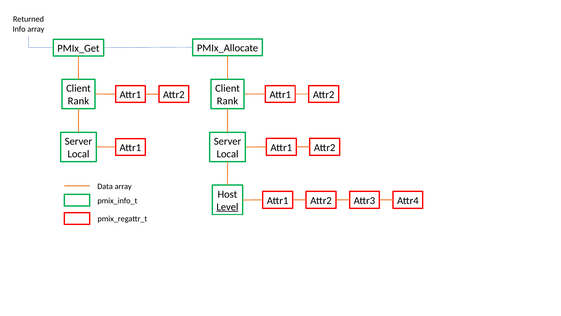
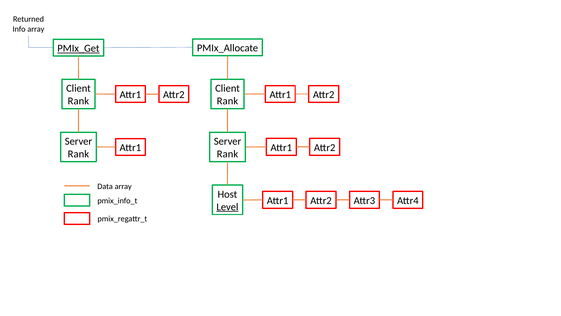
PMIx_Get underline: none -> present (78, 48)
Local: Local -> Rank (78, 154)
Local: Local -> Rank (227, 154)
